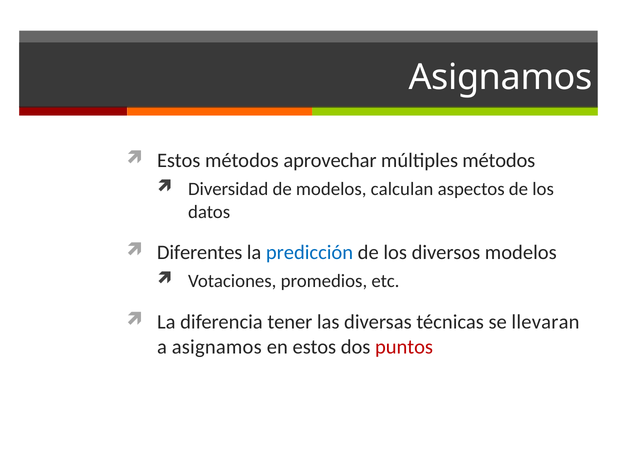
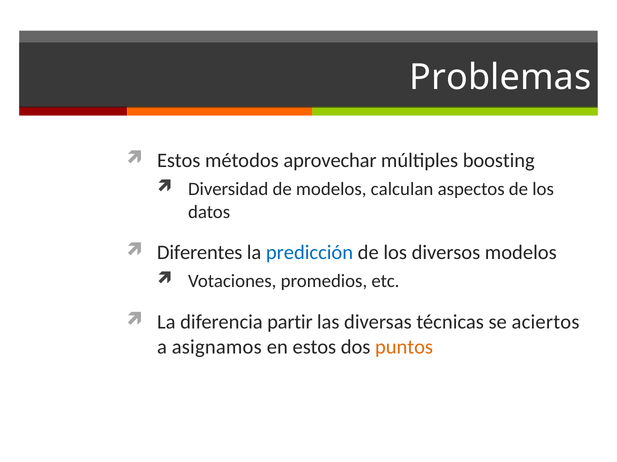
Asignamos: Asignamos -> Problemas (500, 78)
múltiples métodos: métodos -> boosting (499, 161)
tener: tener -> partir (290, 323)
llevaran: llevaran -> aciertos (546, 323)
puntos colour: red -> orange (404, 347)
